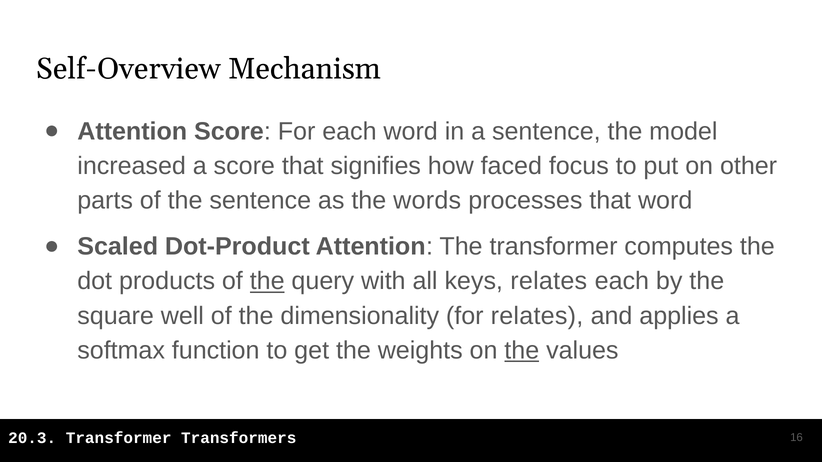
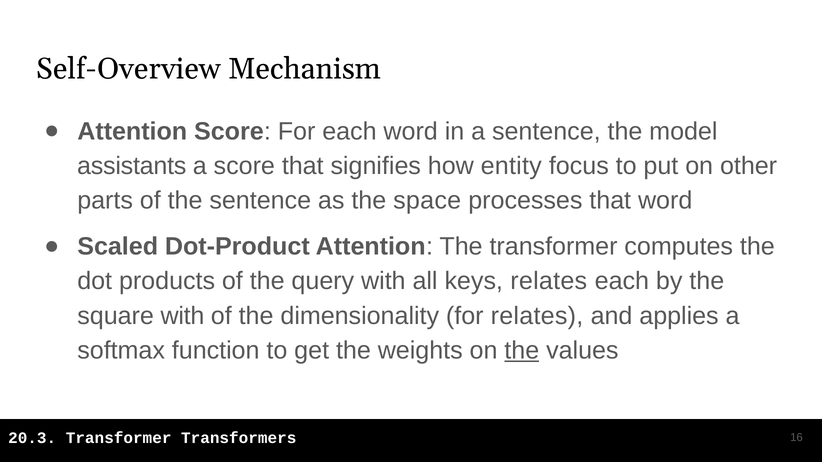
increased: increased -> assistants (132, 166)
faced: faced -> entity (511, 166)
words: words -> space (427, 201)
the underline: present -> none (267, 281)
square well: well -> with (182, 316)
